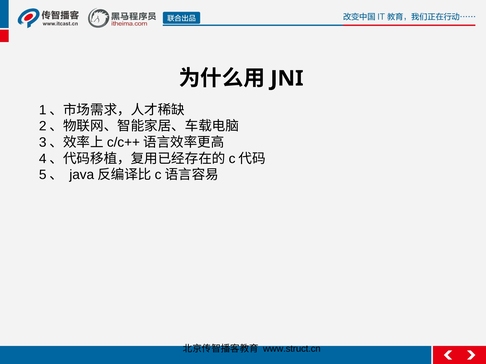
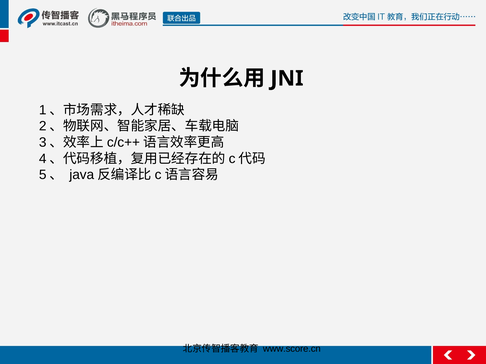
www.struct.cn: www.struct.cn -> www.score.cn (292, 349)
